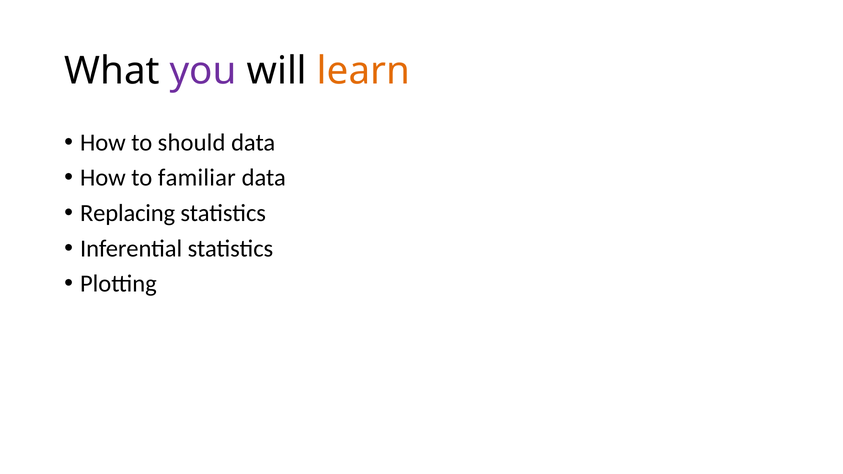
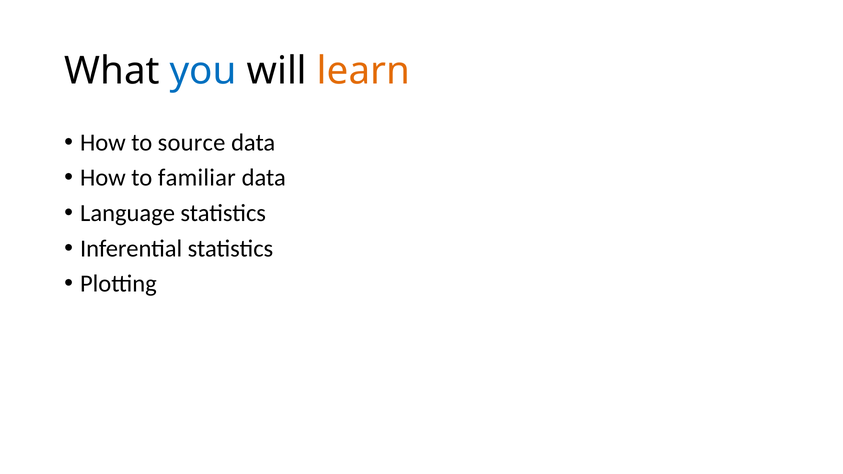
you colour: purple -> blue (203, 71)
should: should -> source (192, 143)
Replacing: Replacing -> Language (128, 213)
